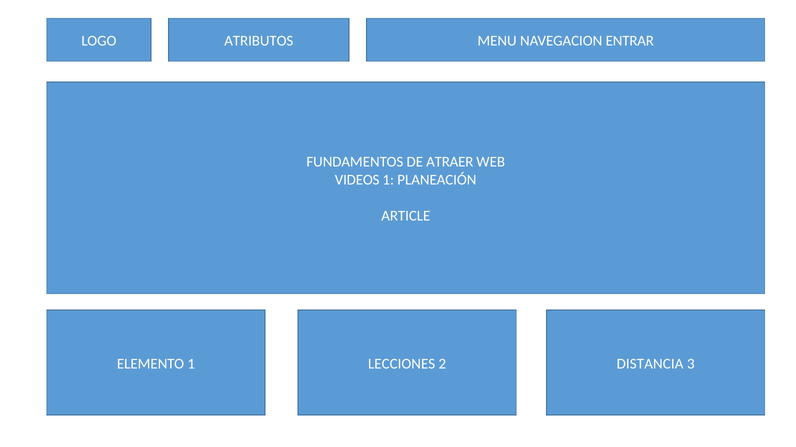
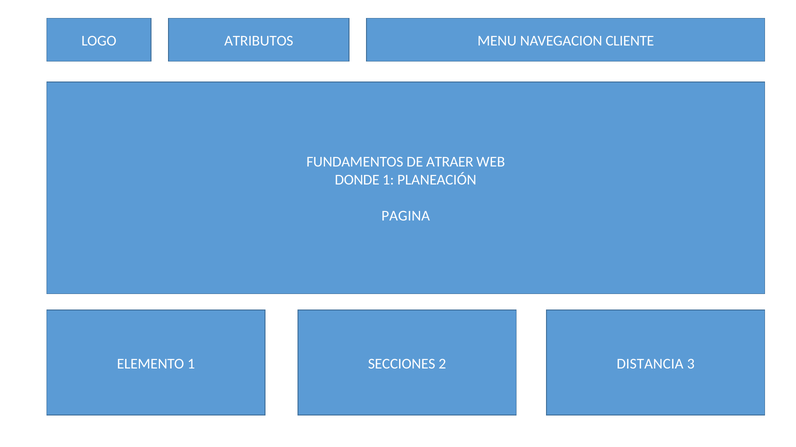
ENTRAR: ENTRAR -> CLIENTE (630, 41)
VIDEOS: VIDEOS -> DONDE (357, 180)
ARTICLE: ARTICLE -> PAGINA (406, 216)
LECCIONES: LECCIONES -> SECCIONES (402, 364)
